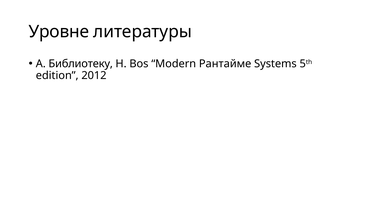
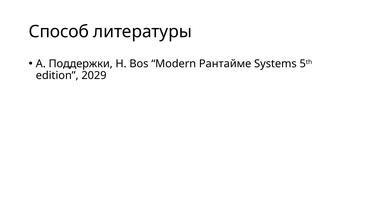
Уровне: Уровне -> Способ (59, 32)
Библиотеку: Библиотеку -> Поддержки (81, 64)
2012: 2012 -> 2029 (94, 76)
